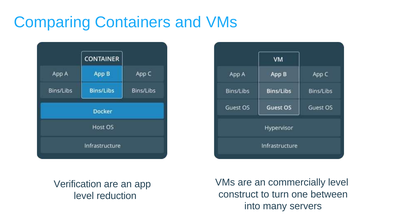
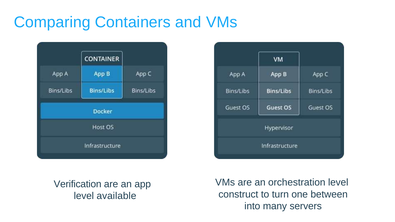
commercially: commercially -> orchestration (297, 183)
reduction: reduction -> available (116, 196)
